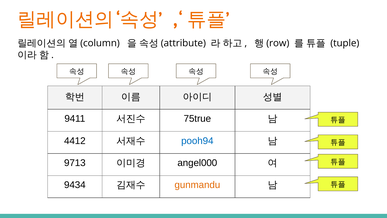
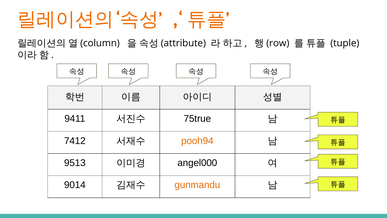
4412: 4412 -> 7412 (75, 141)
pooh94 colour: blue -> orange (197, 141)
9713: 9713 -> 9513 (75, 163)
9434: 9434 -> 9014 (75, 185)
